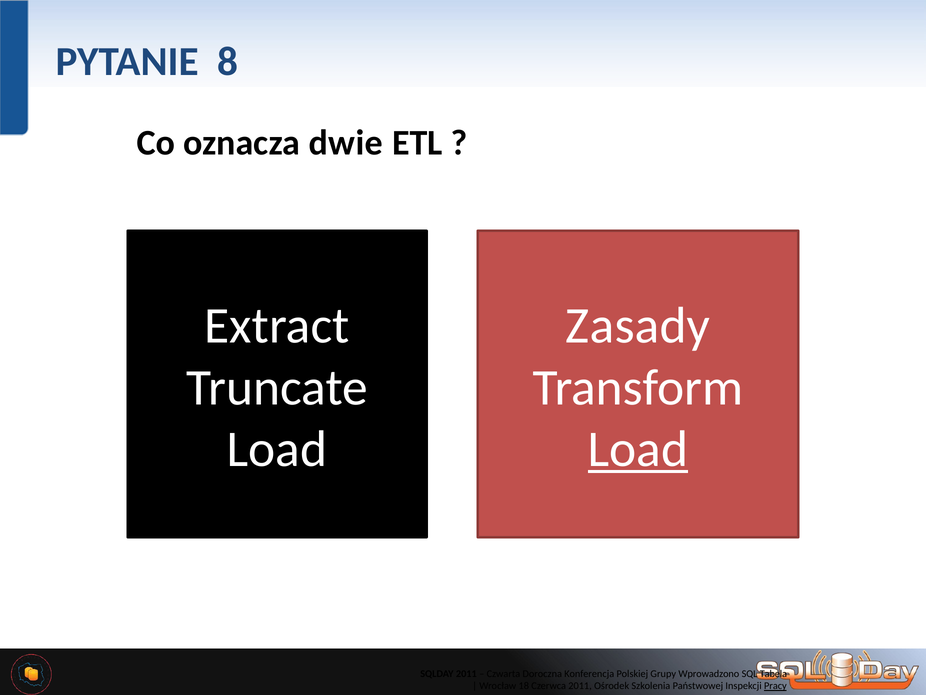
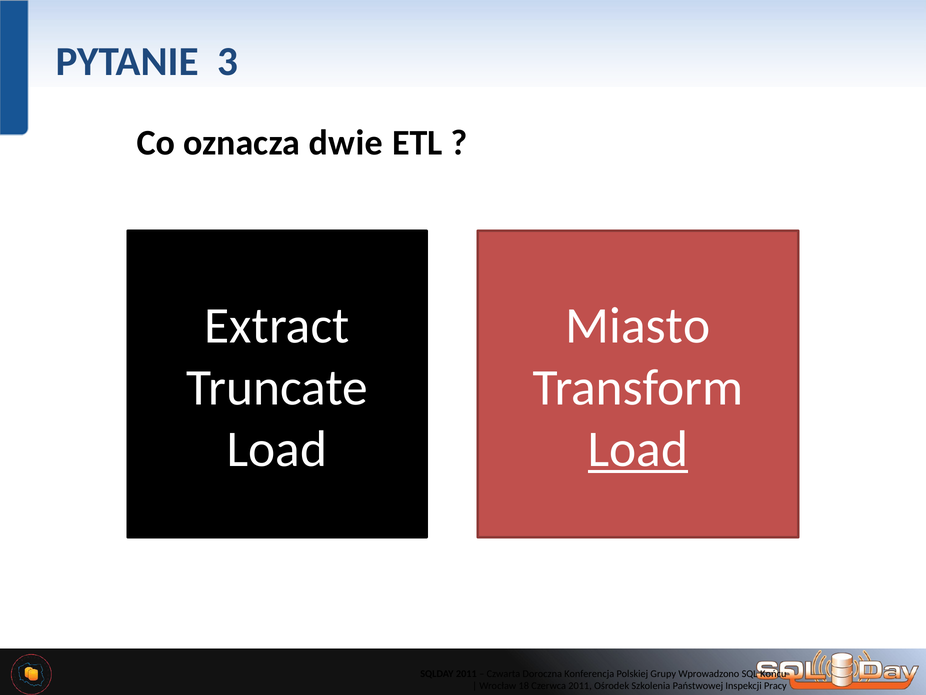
8: 8 -> 3 (228, 61)
Zasady: Zasady -> Miasto (638, 326)
Tabela: Tabela -> Końcu (773, 673)
Pracy underline: present -> none (775, 686)
